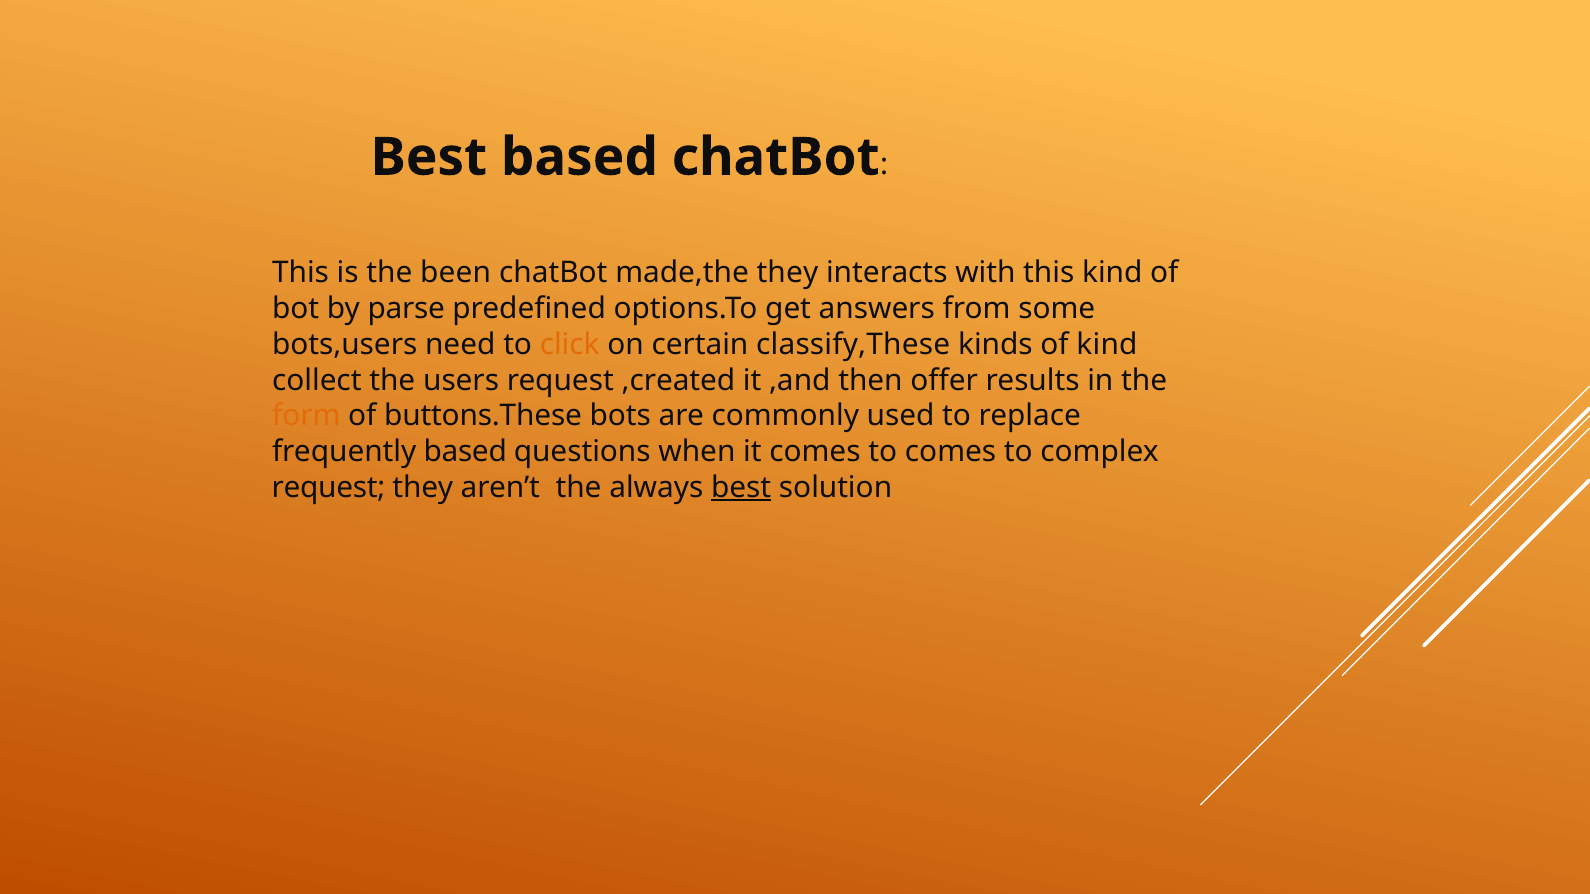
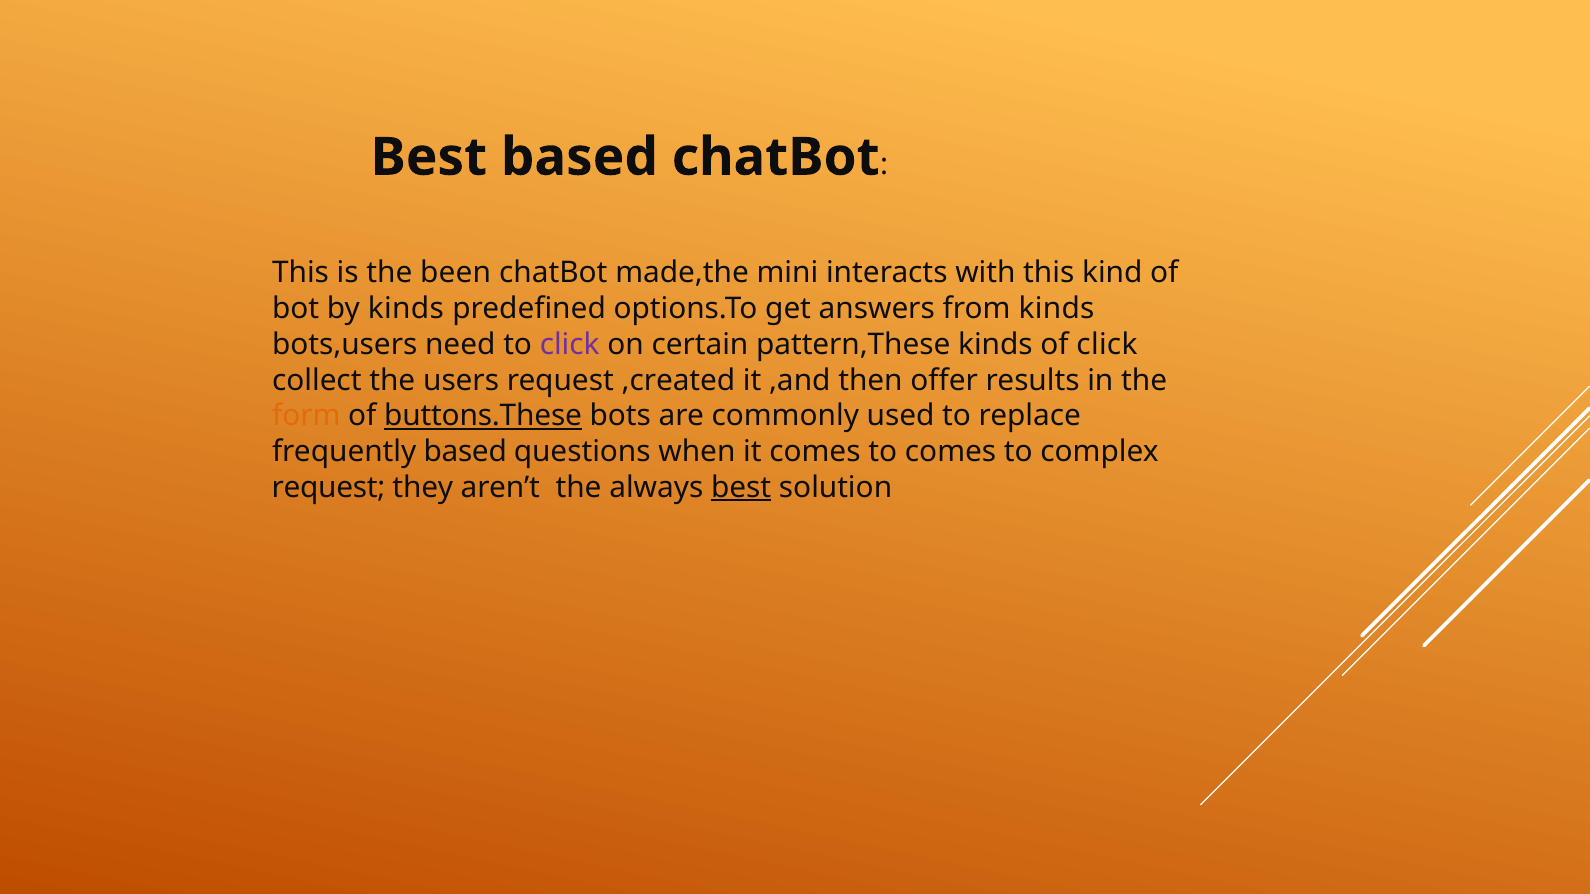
made,the they: they -> mini (787, 273)
by parse: parse -> kinds (406, 309)
from some: some -> kinds (1057, 309)
click colour: orange -> purple (570, 345)
classify,These: classify,These -> pattern,These (853, 345)
of kind: kind -> click (1107, 345)
buttons.These underline: none -> present (483, 416)
